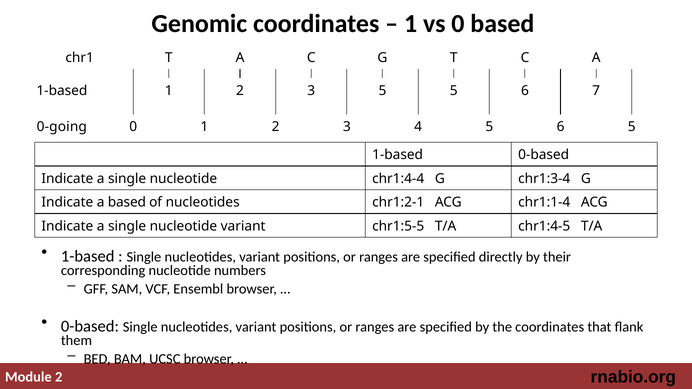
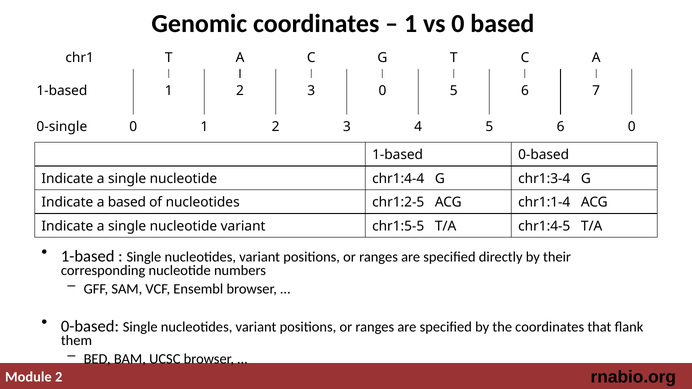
3 5: 5 -> 0 (382, 91)
0-going: 0-going -> 0-single (62, 127)
6 5: 5 -> 0 (632, 127)
chr1:2-1: chr1:2-1 -> chr1:2-5 (398, 203)
